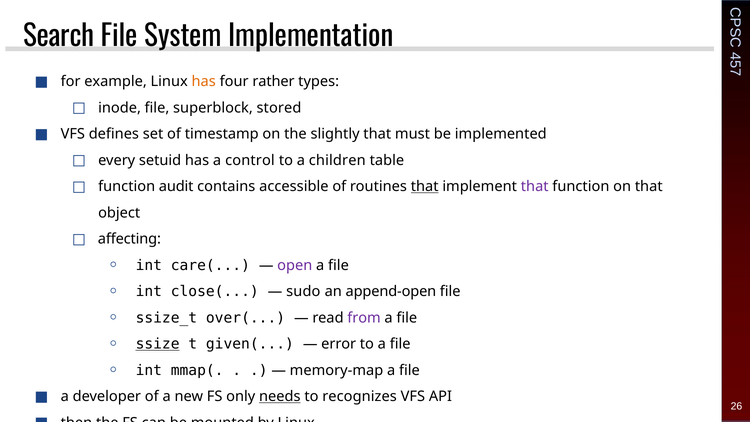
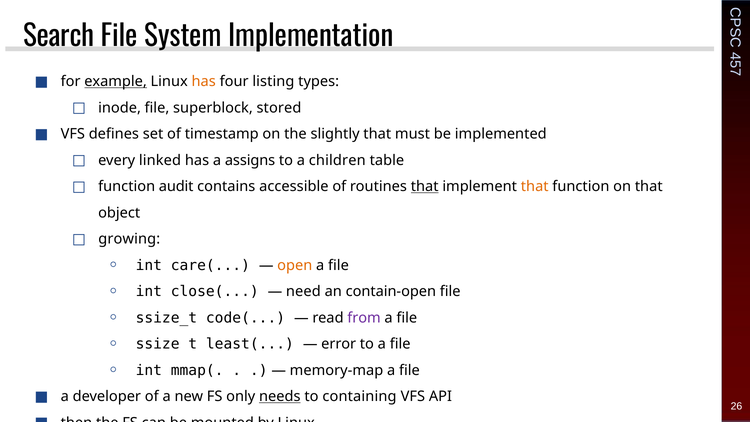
example underline: none -> present (116, 81)
rather: rather -> listing (273, 81)
setuid: setuid -> linked (160, 160)
control: control -> assigns (250, 160)
that colour: purple -> orange (535, 186)
affecting: affecting -> growing (129, 239)
open colour: purple -> orange (295, 265)
sudo: sudo -> need (303, 291)
append-open: append-open -> contain-open (391, 291)
over(: over( -> code( (246, 318)
ssize underline: present -> none (158, 344)
given(: given( -> least( (250, 344)
recognizes: recognizes -> containing (359, 396)
